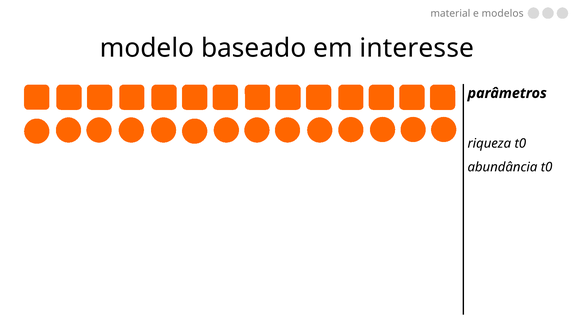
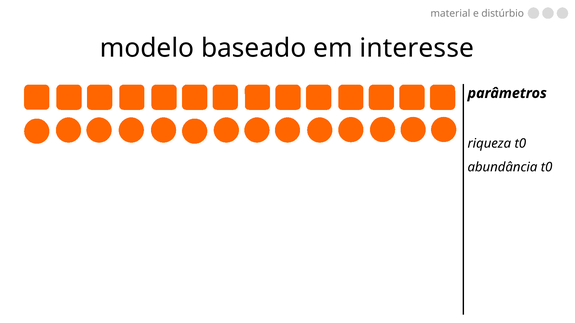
modelos: modelos -> distúrbio (503, 13)
